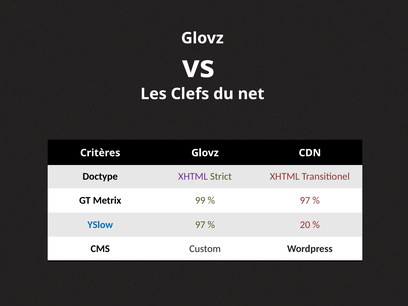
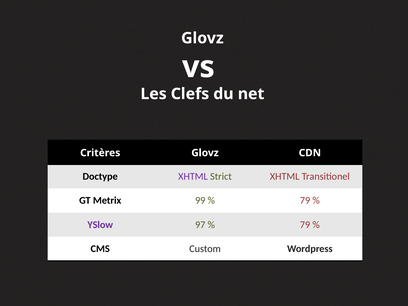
97: 97 -> 79 (305, 201)
YSlow colour: blue -> purple (100, 225)
20: 20 -> 79 (305, 225)
